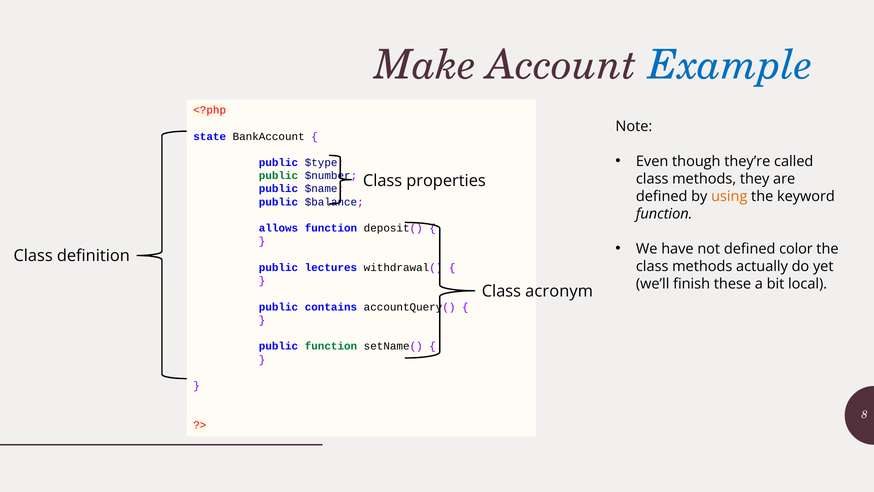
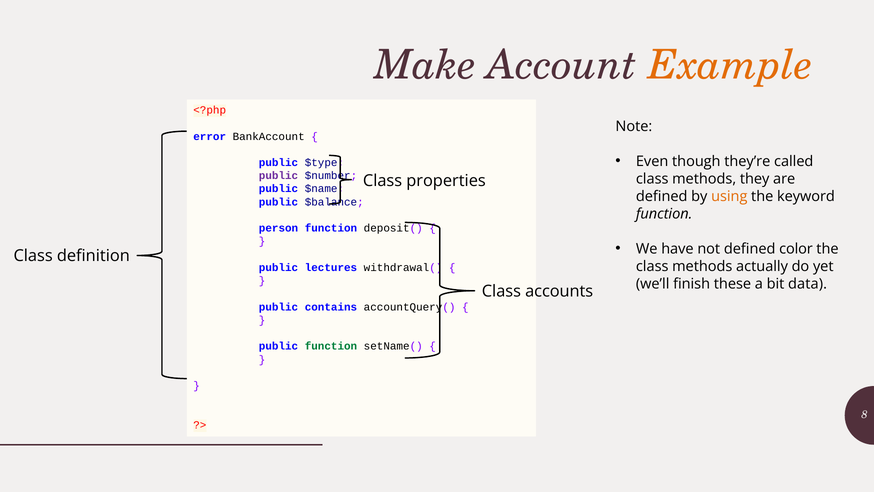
Example colour: blue -> orange (730, 65)
state: state -> error (210, 136)
public colour: green -> purple (279, 176)
allows: allows -> person (279, 228)
local: local -> data (808, 284)
acronym: acronym -> accounts (559, 291)
